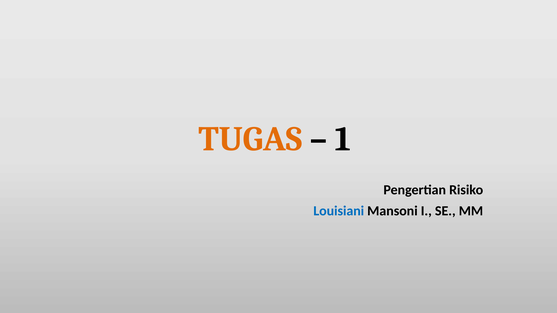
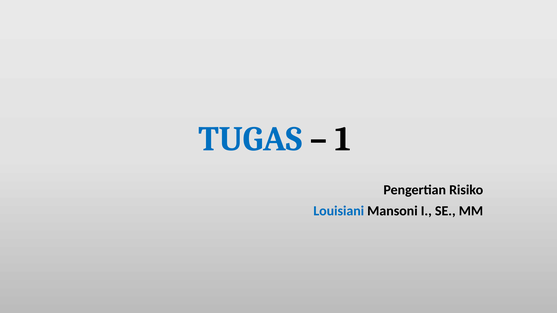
TUGAS colour: orange -> blue (250, 139)
